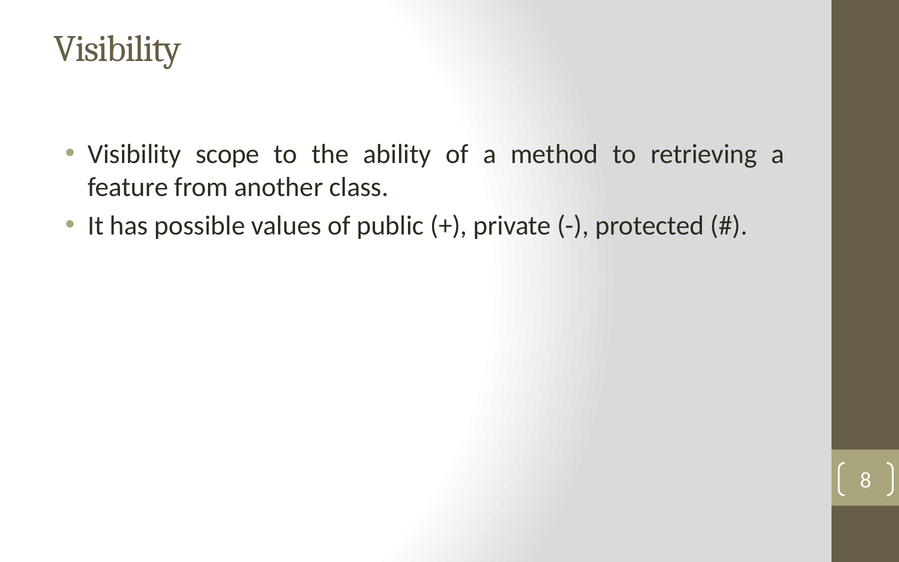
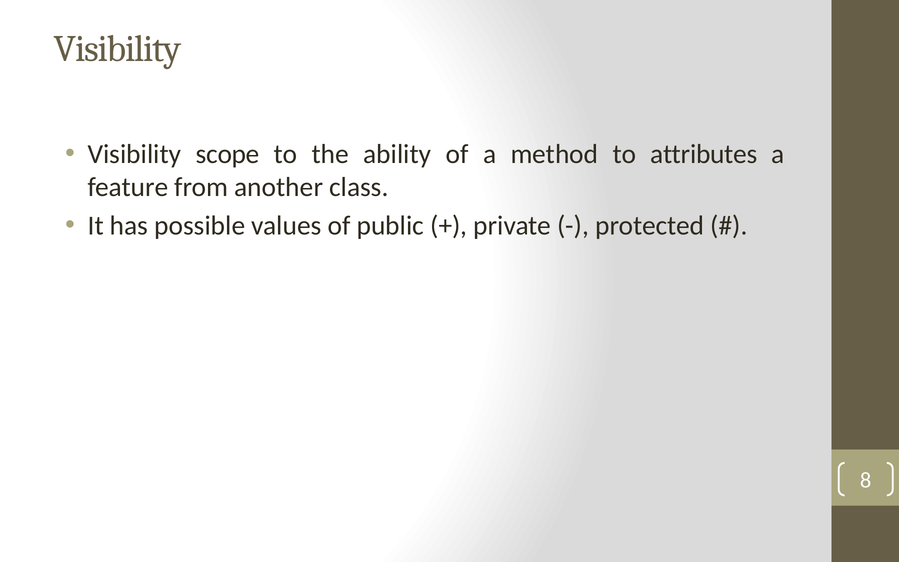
retrieving: retrieving -> attributes (704, 154)
